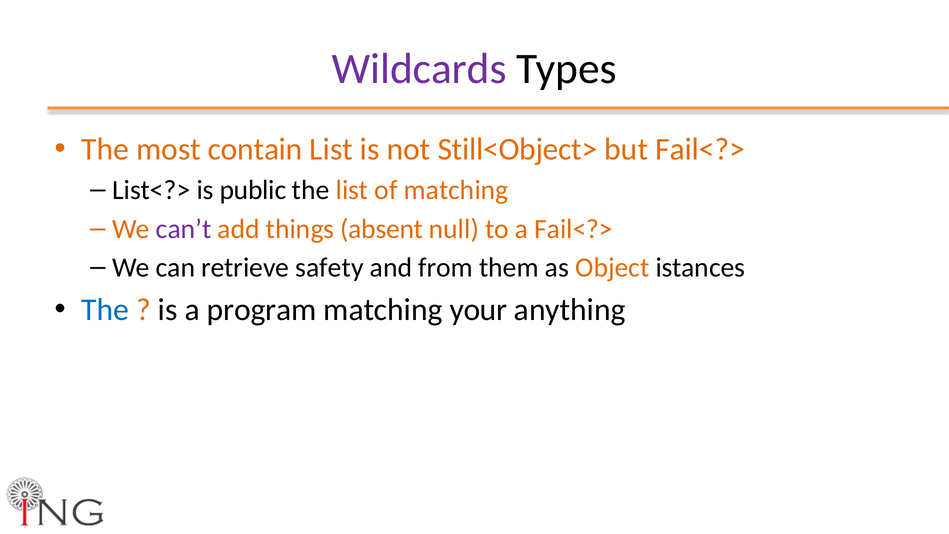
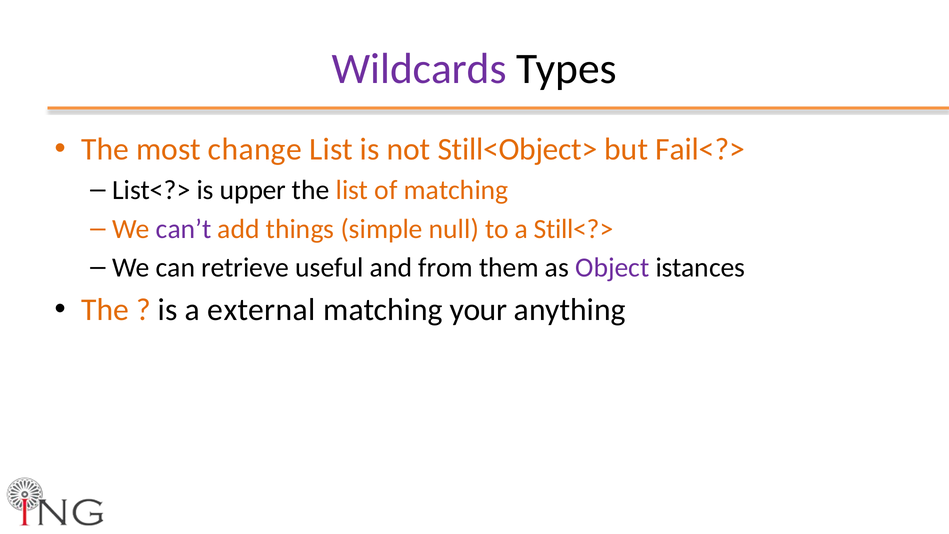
contain: contain -> change (255, 149)
public: public -> upper (253, 190)
absent: absent -> simple (382, 229)
a Fail<?>: Fail<?> -> Still<?> (574, 229)
safety: safety -> useful (329, 268)
Object colour: orange -> purple (612, 268)
The colour: blue -> orange (105, 310)
program: program -> external (261, 310)
